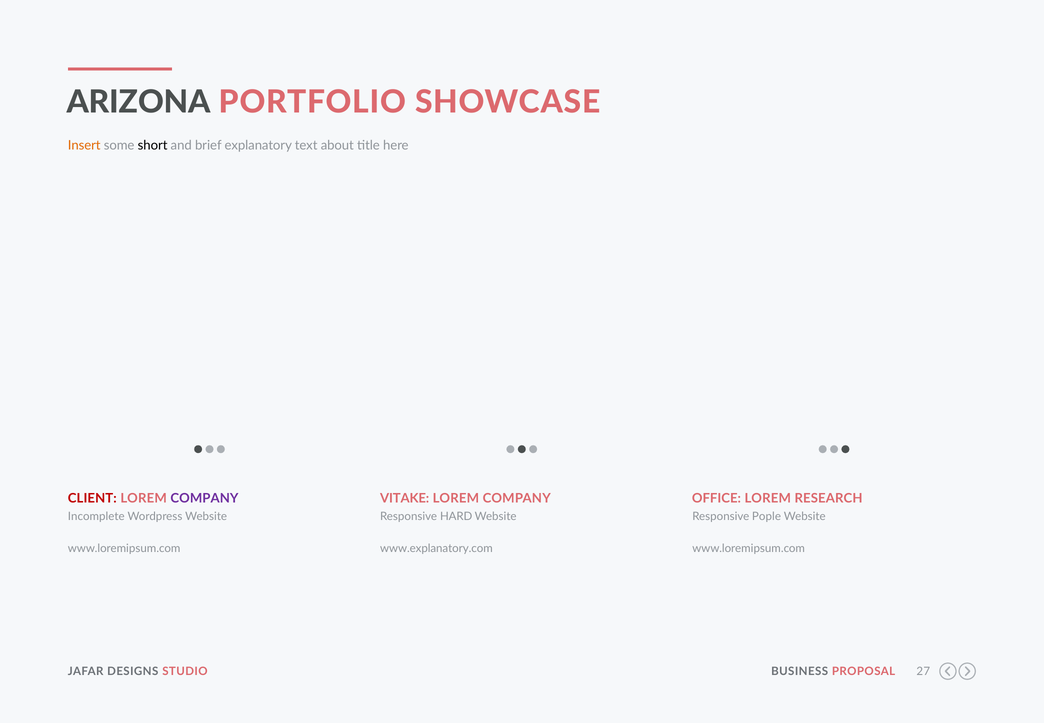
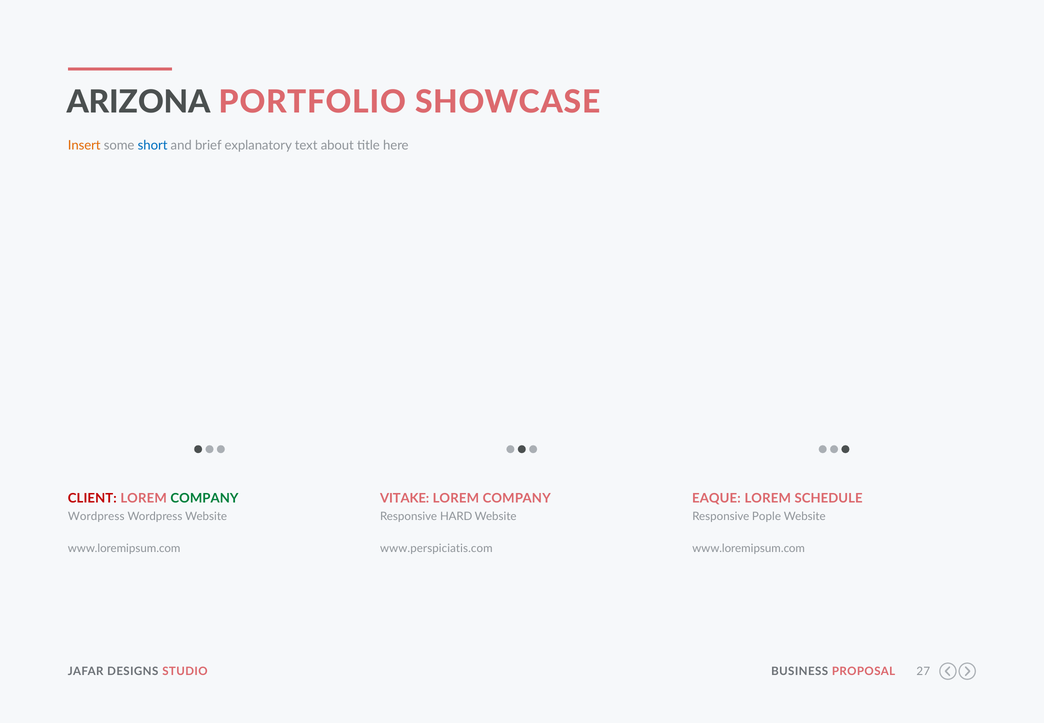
short colour: black -> blue (153, 145)
COMPANY colour: purple -> green (204, 498)
OFFICE: OFFICE -> EAQUE (716, 498)
RESEARCH: RESEARCH -> SCHEDULE (829, 498)
Incomplete: Incomplete -> Wordpress (96, 516)
www.explanatory.com: www.explanatory.com -> www.perspiciatis.com (436, 548)
